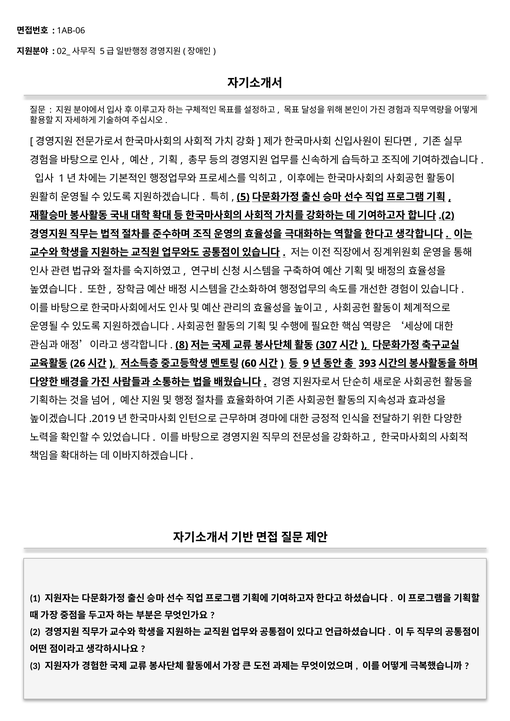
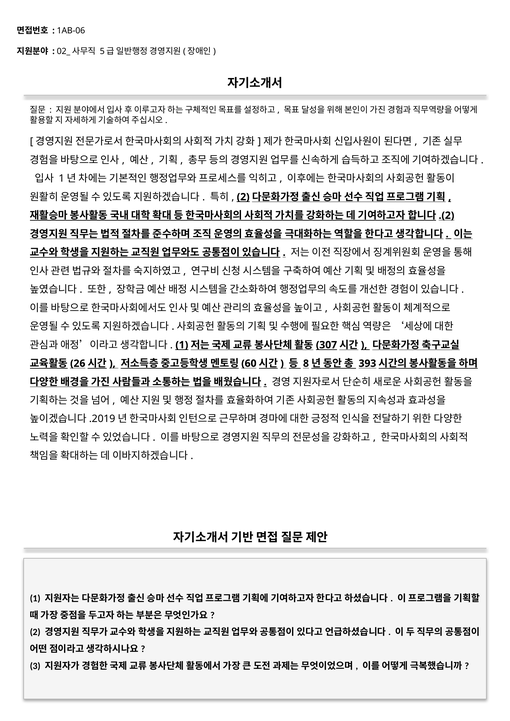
5: 5 -> 2 (243, 197)
8: 8 -> 1 (182, 345)
9: 9 -> 8 (306, 364)
